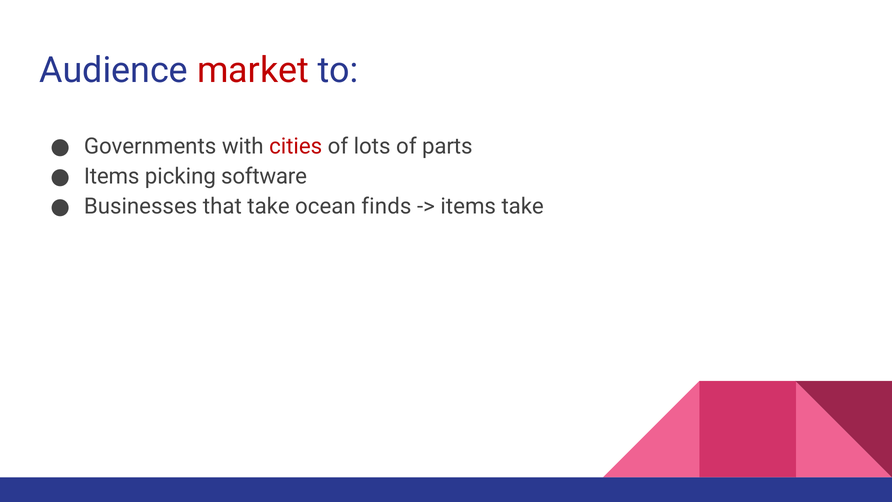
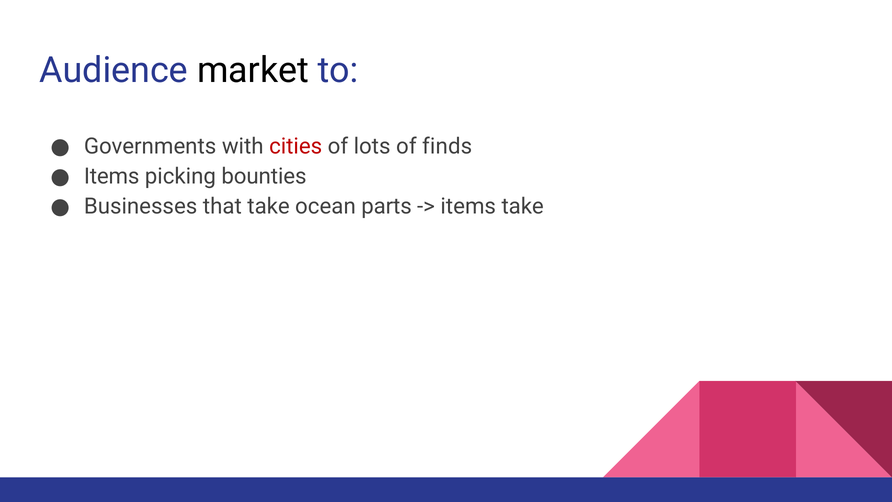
market colour: red -> black (253, 71)
parts: parts -> finds (447, 146)
software: software -> bounties (264, 176)
finds: finds -> parts (387, 206)
